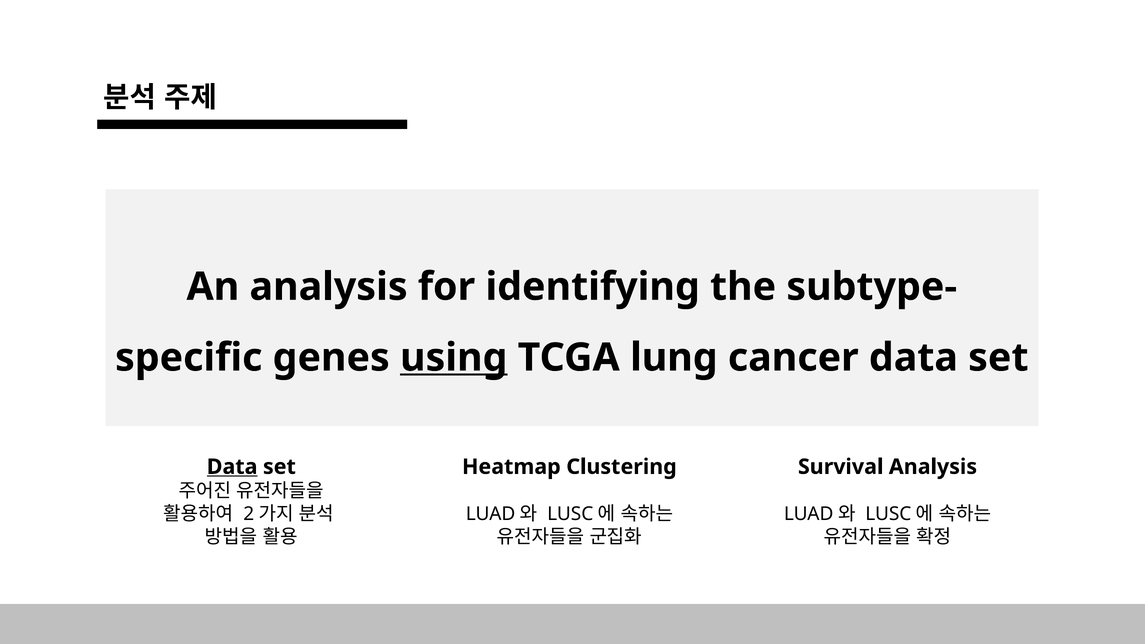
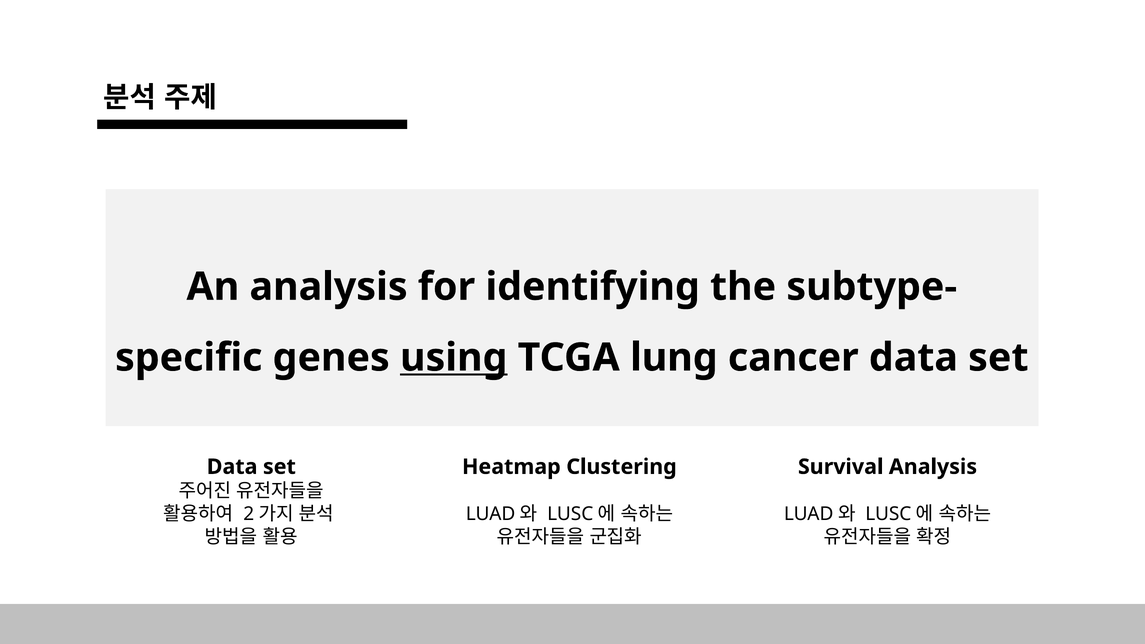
Data underline: present -> none (232, 467)
